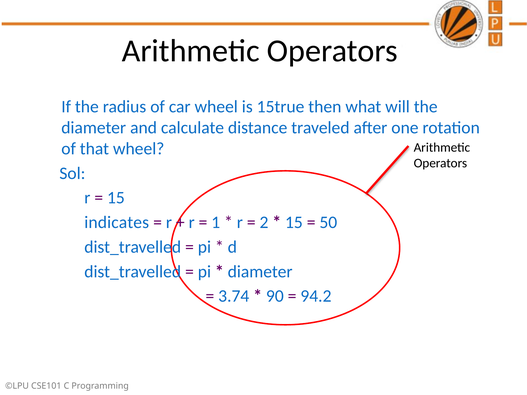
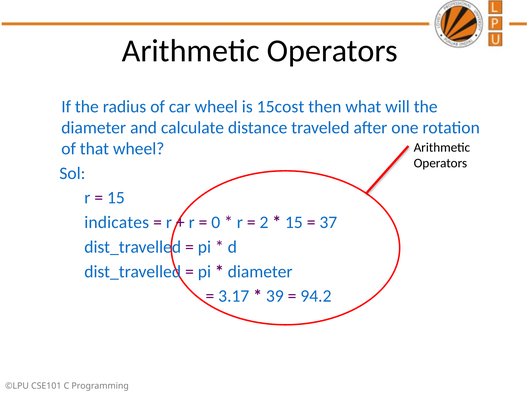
15true: 15true -> 15cost (281, 107)
1: 1 -> 0 (216, 223)
50: 50 -> 37 (328, 223)
3.74: 3.74 -> 3.17 (234, 296)
90: 90 -> 39 (275, 296)
